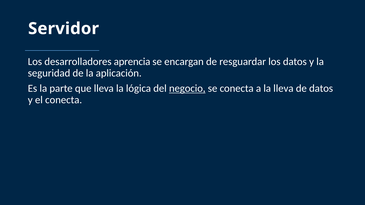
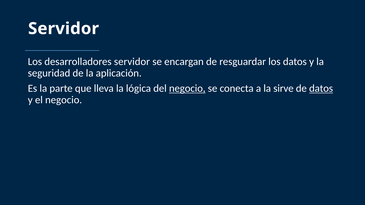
desarrolladores aprencia: aprencia -> servidor (132, 62)
la lleva: lleva -> sirve (283, 89)
datos underline: none -> present (321, 89)
el conecta: conecta -> negocio (64, 100)
